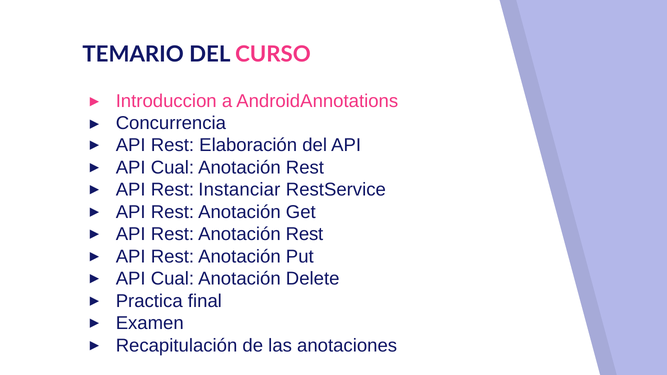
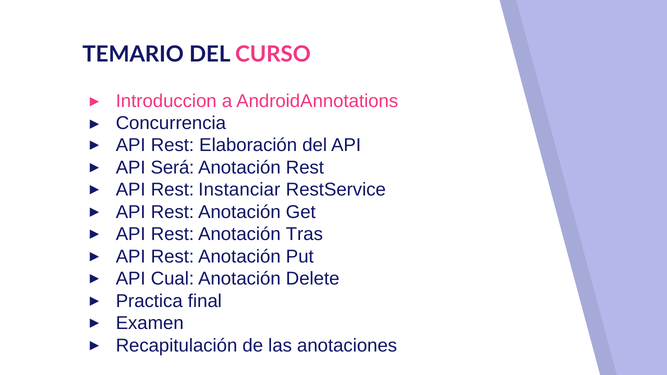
Cual: Cual -> Será (172, 168)
Rest Anotación Rest: Rest -> Tras (304, 234)
